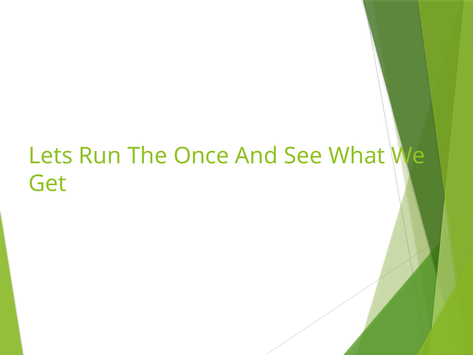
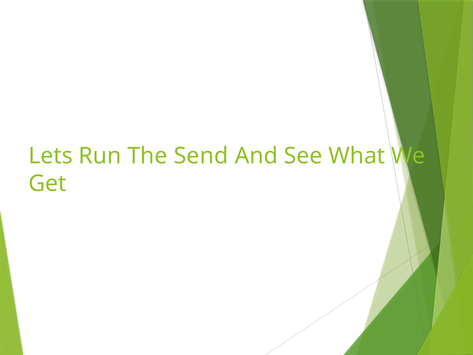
Once: Once -> Send (201, 156)
